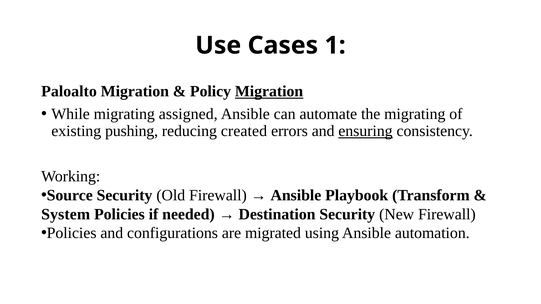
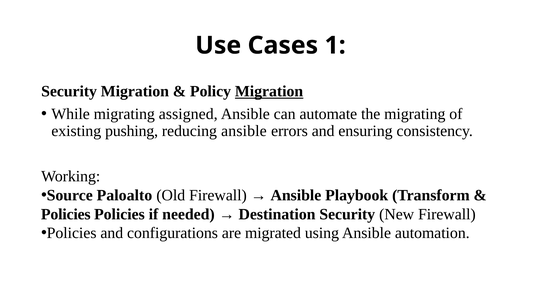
Paloalto: Paloalto -> Security (69, 91)
reducing created: created -> ansible (244, 131)
ensuring underline: present -> none (365, 131)
Source Security: Security -> Paloalto (124, 196)
System: System -> Policies (66, 214)
